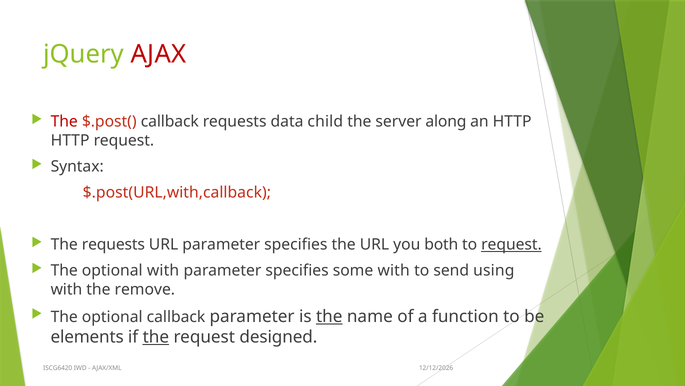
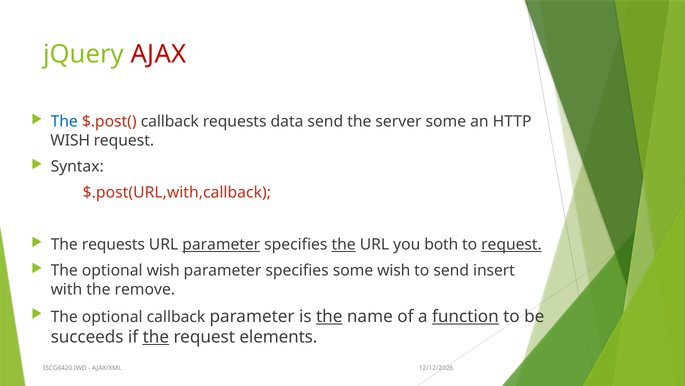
The colour: red -> blue (64, 122)
data child: child -> send (325, 122)
server along: along -> some (446, 122)
HTTP: HTTP -> WISH (70, 140)
parameter underline: none -> present (221, 244)
the underline: none -> present (344, 244)
optional with: with -> wish (163, 270)
some with: with -> wish (394, 270)
using: using -> insert (494, 270)
function underline: none -> present (465, 316)
elements: elements -> succeeds (87, 337)
designed: designed -> elements (278, 337)
